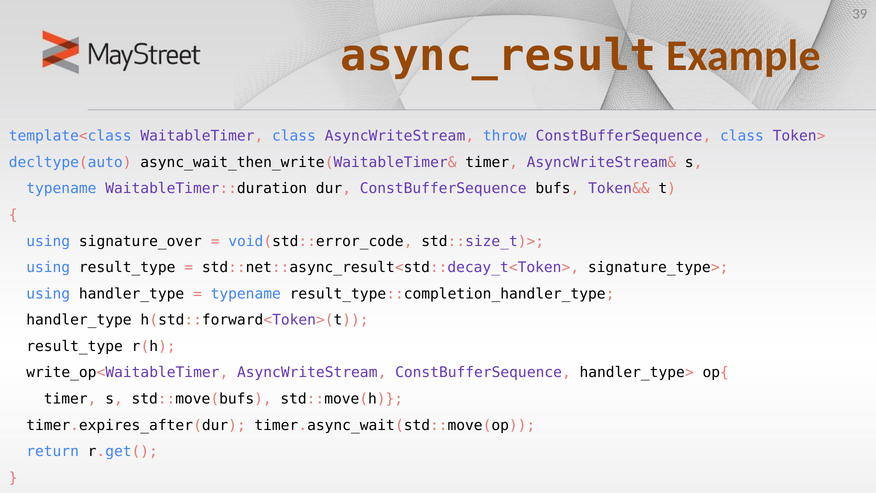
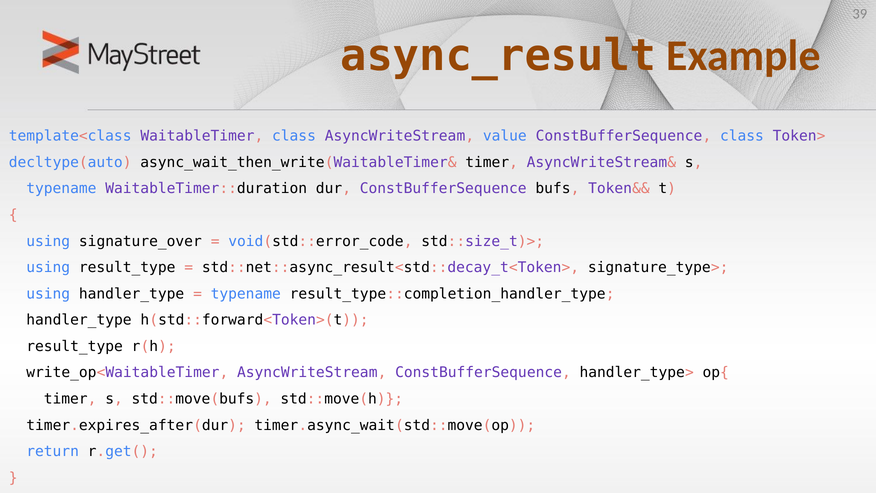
throw: throw -> value (505, 136)
